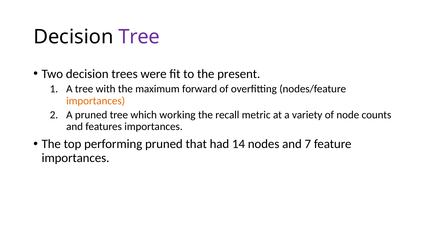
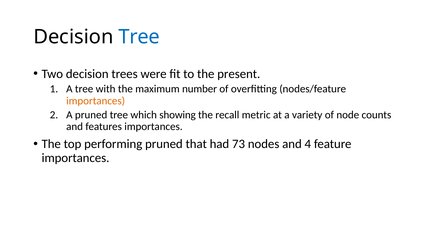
Tree colour: purple -> blue (139, 37)
forward: forward -> number (200, 89)
working: working -> showing (178, 115)
14: 14 -> 73 (239, 144)
7: 7 -> 4 (308, 144)
